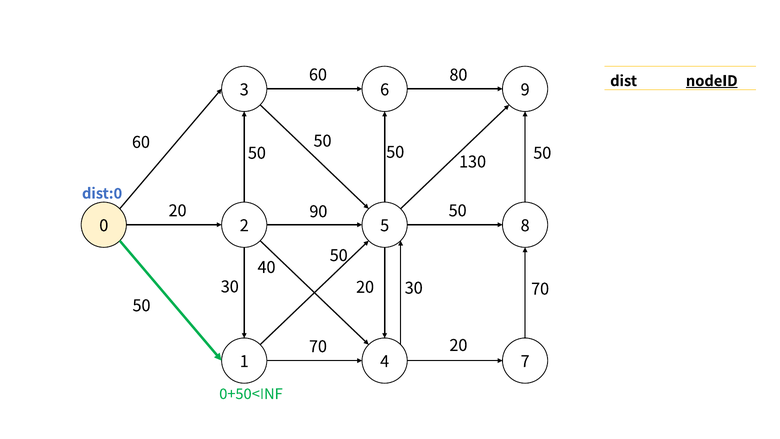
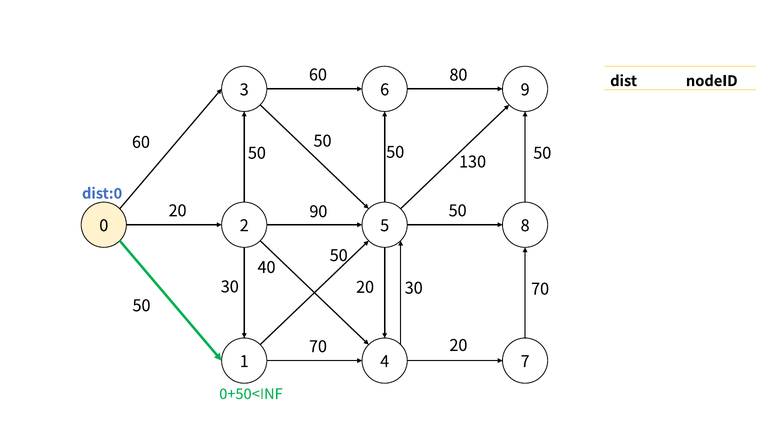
nodeID underline: present -> none (712, 81)
